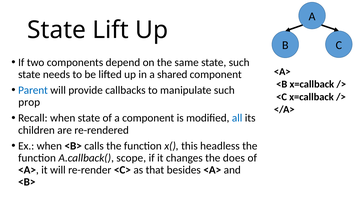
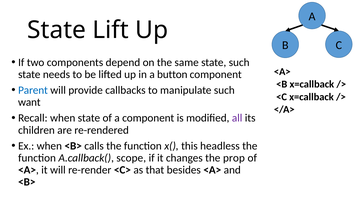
shared: shared -> button (172, 74)
prop: prop -> want (29, 102)
all colour: blue -> purple (237, 118)
does: does -> prop (234, 158)
